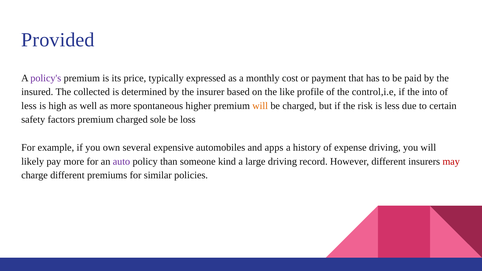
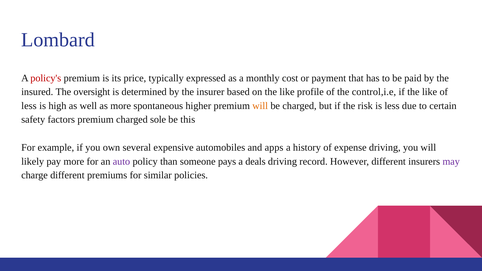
Provided: Provided -> Lombard (58, 40)
policy's colour: purple -> red (46, 78)
collected: collected -> oversight (92, 92)
if the into: into -> like (430, 92)
loss: loss -> this (188, 120)
kind: kind -> pays (227, 161)
large: large -> deals (255, 161)
may colour: red -> purple (451, 161)
